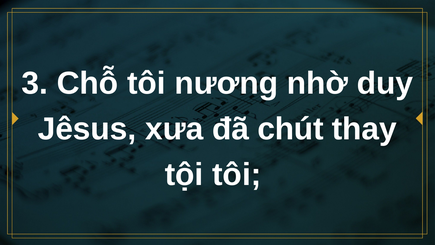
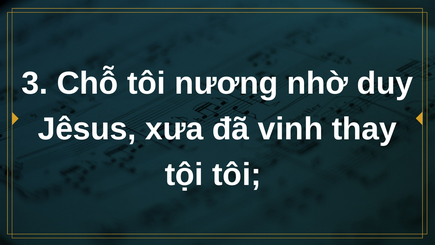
chút: chút -> vinh (290, 129)
